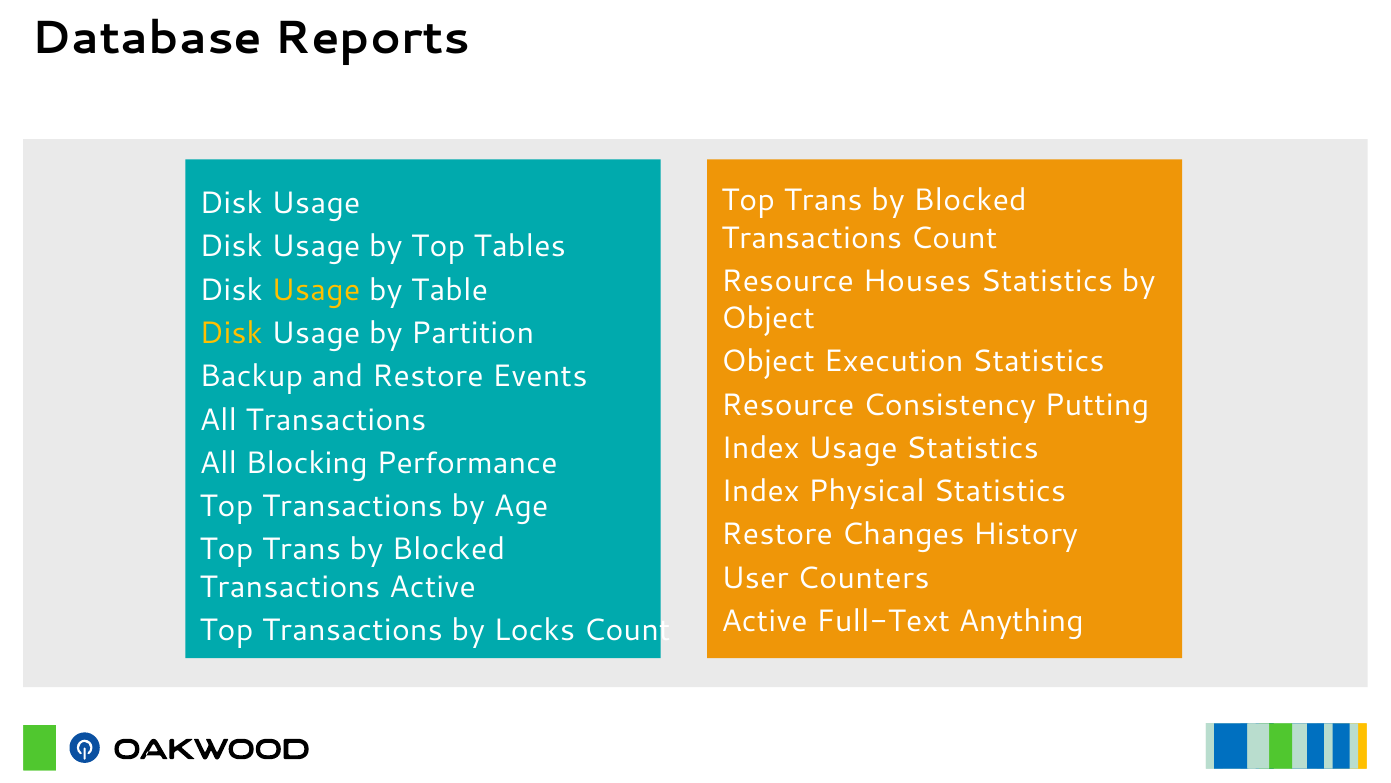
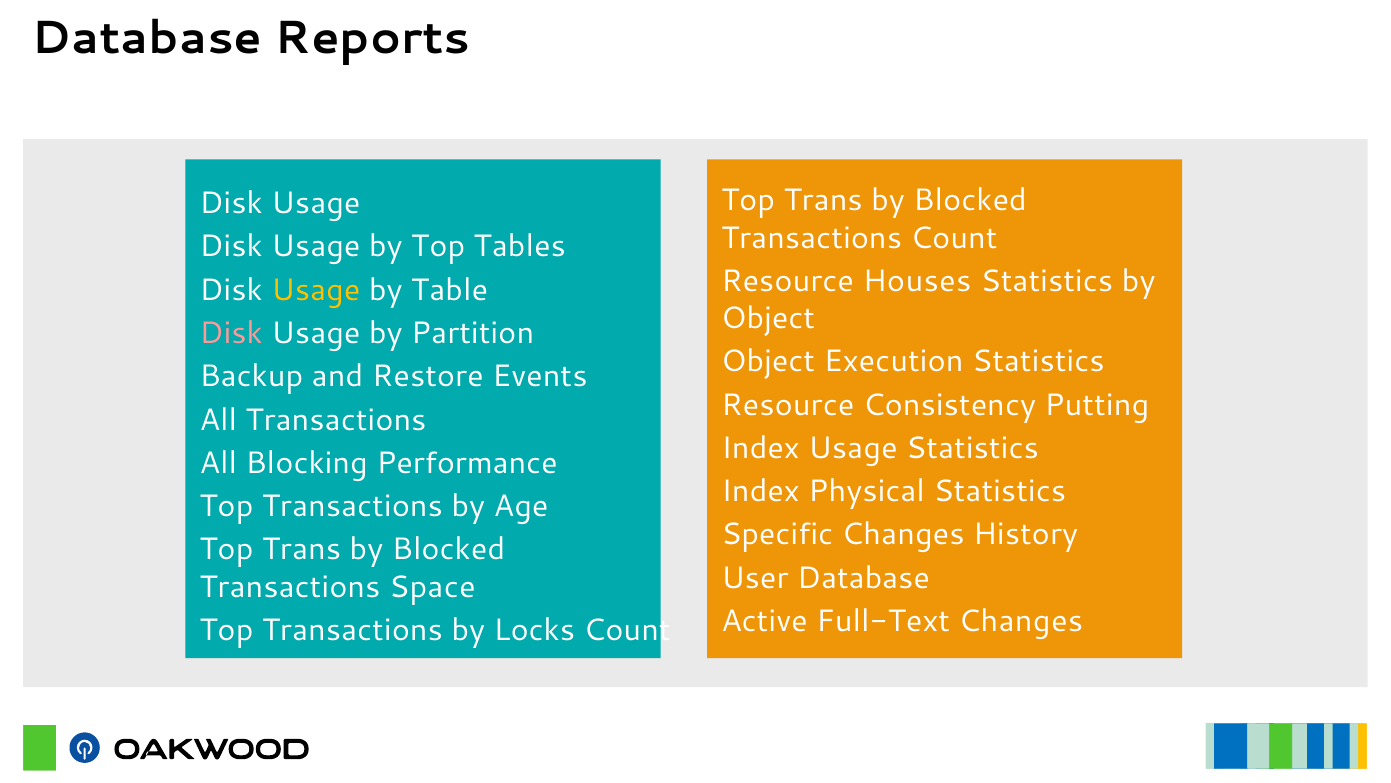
Disk colour: yellow -> pink (231, 333)
Restore: Restore -> Specific (777, 534)
User Counters: Counters -> Database (863, 578)
Transactions Active: Active -> Space (432, 586)
Full-Text Anything: Anything -> Changes (1021, 621)
